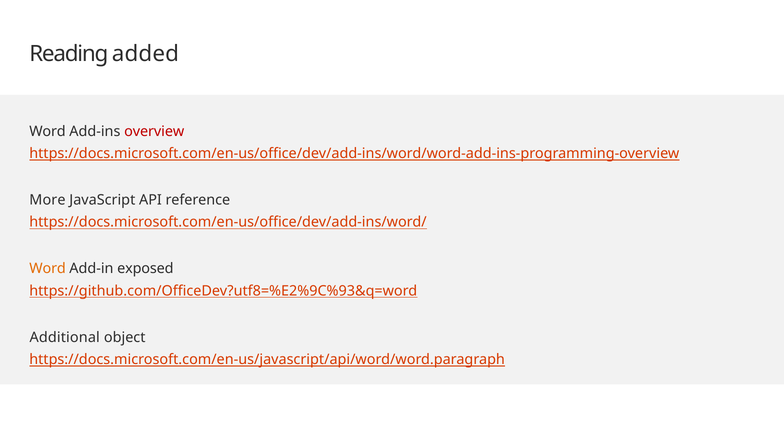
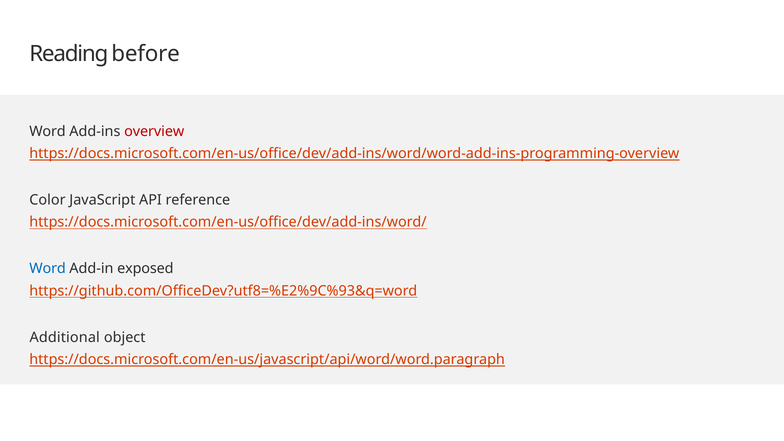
added: added -> before (146, 54)
More: More -> Color (47, 200)
Word colour: orange -> blue (48, 269)
